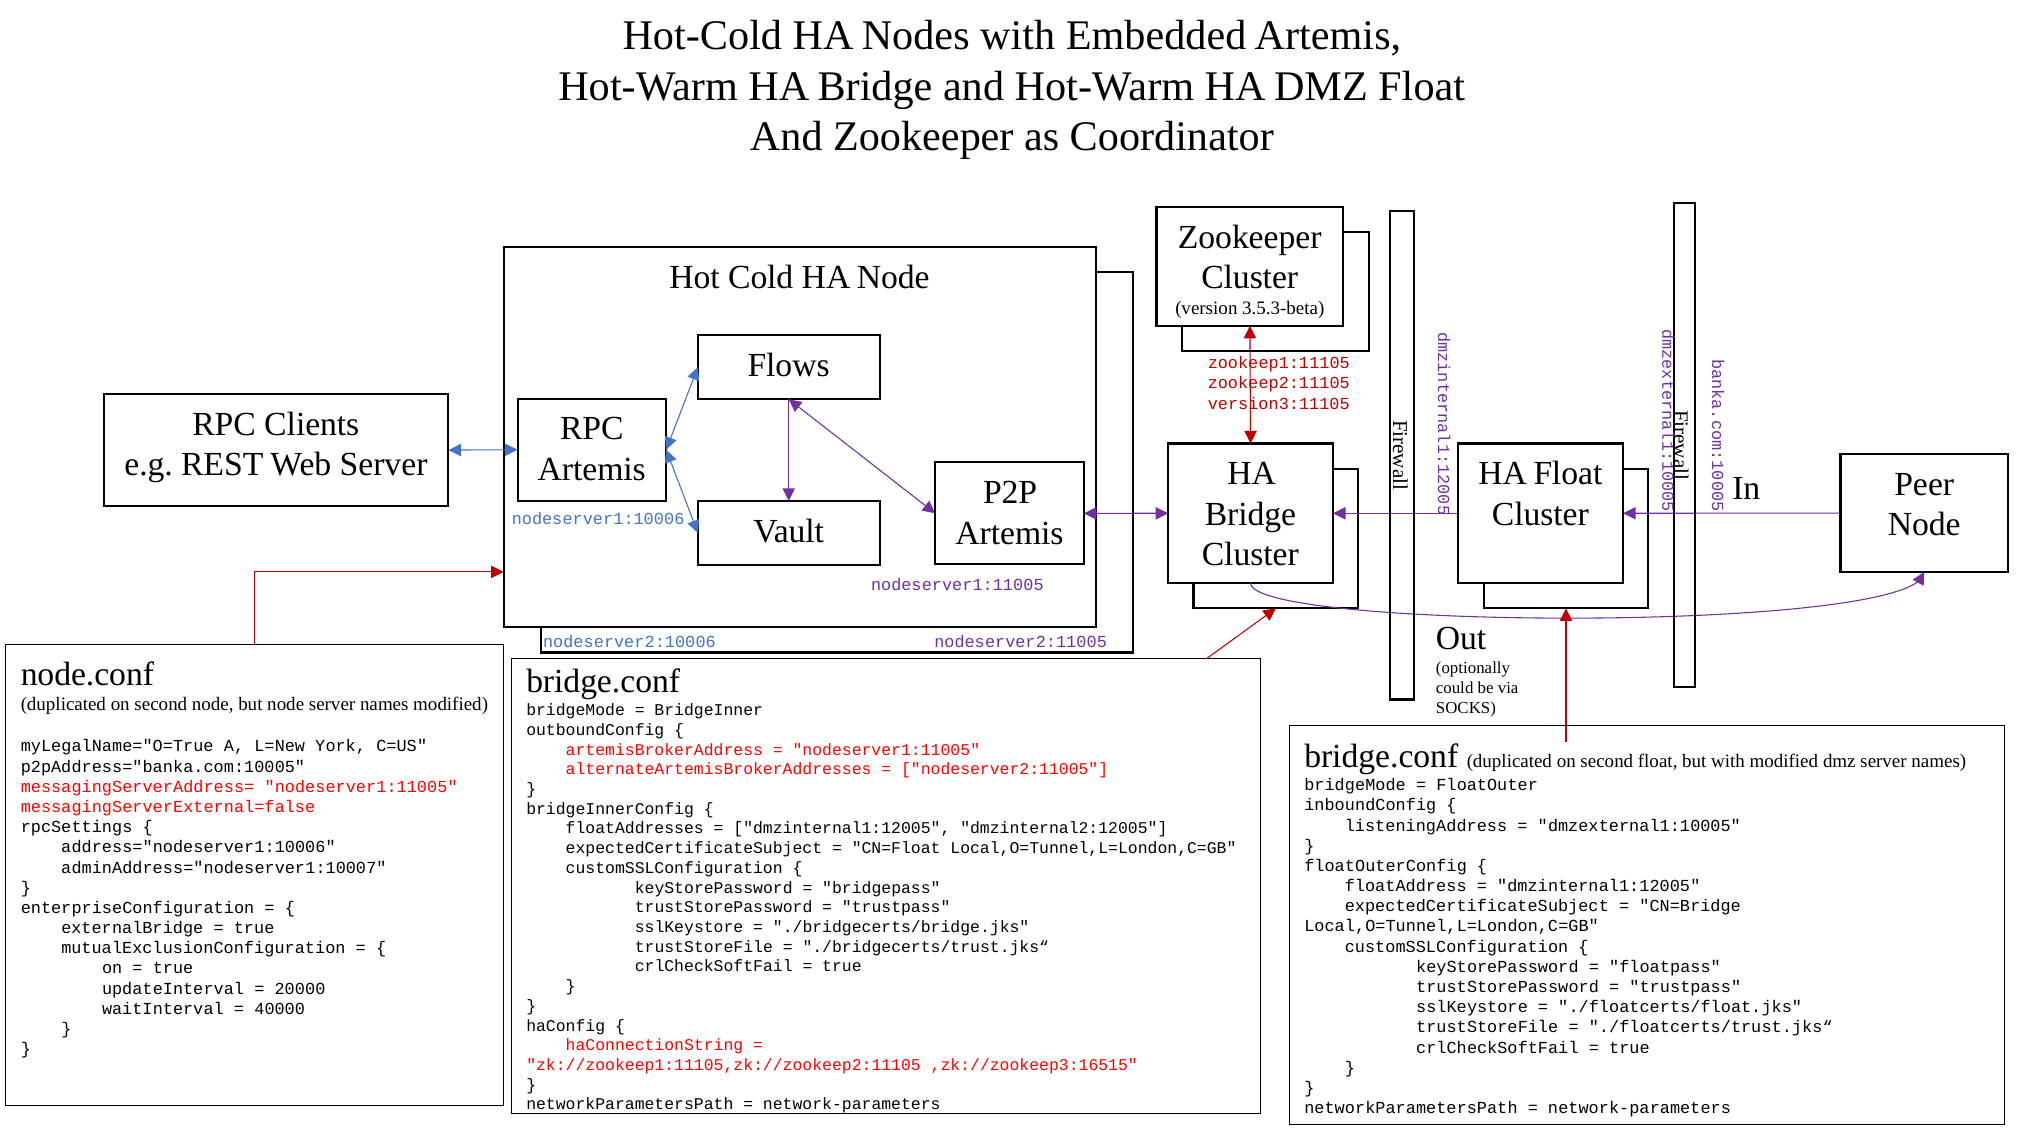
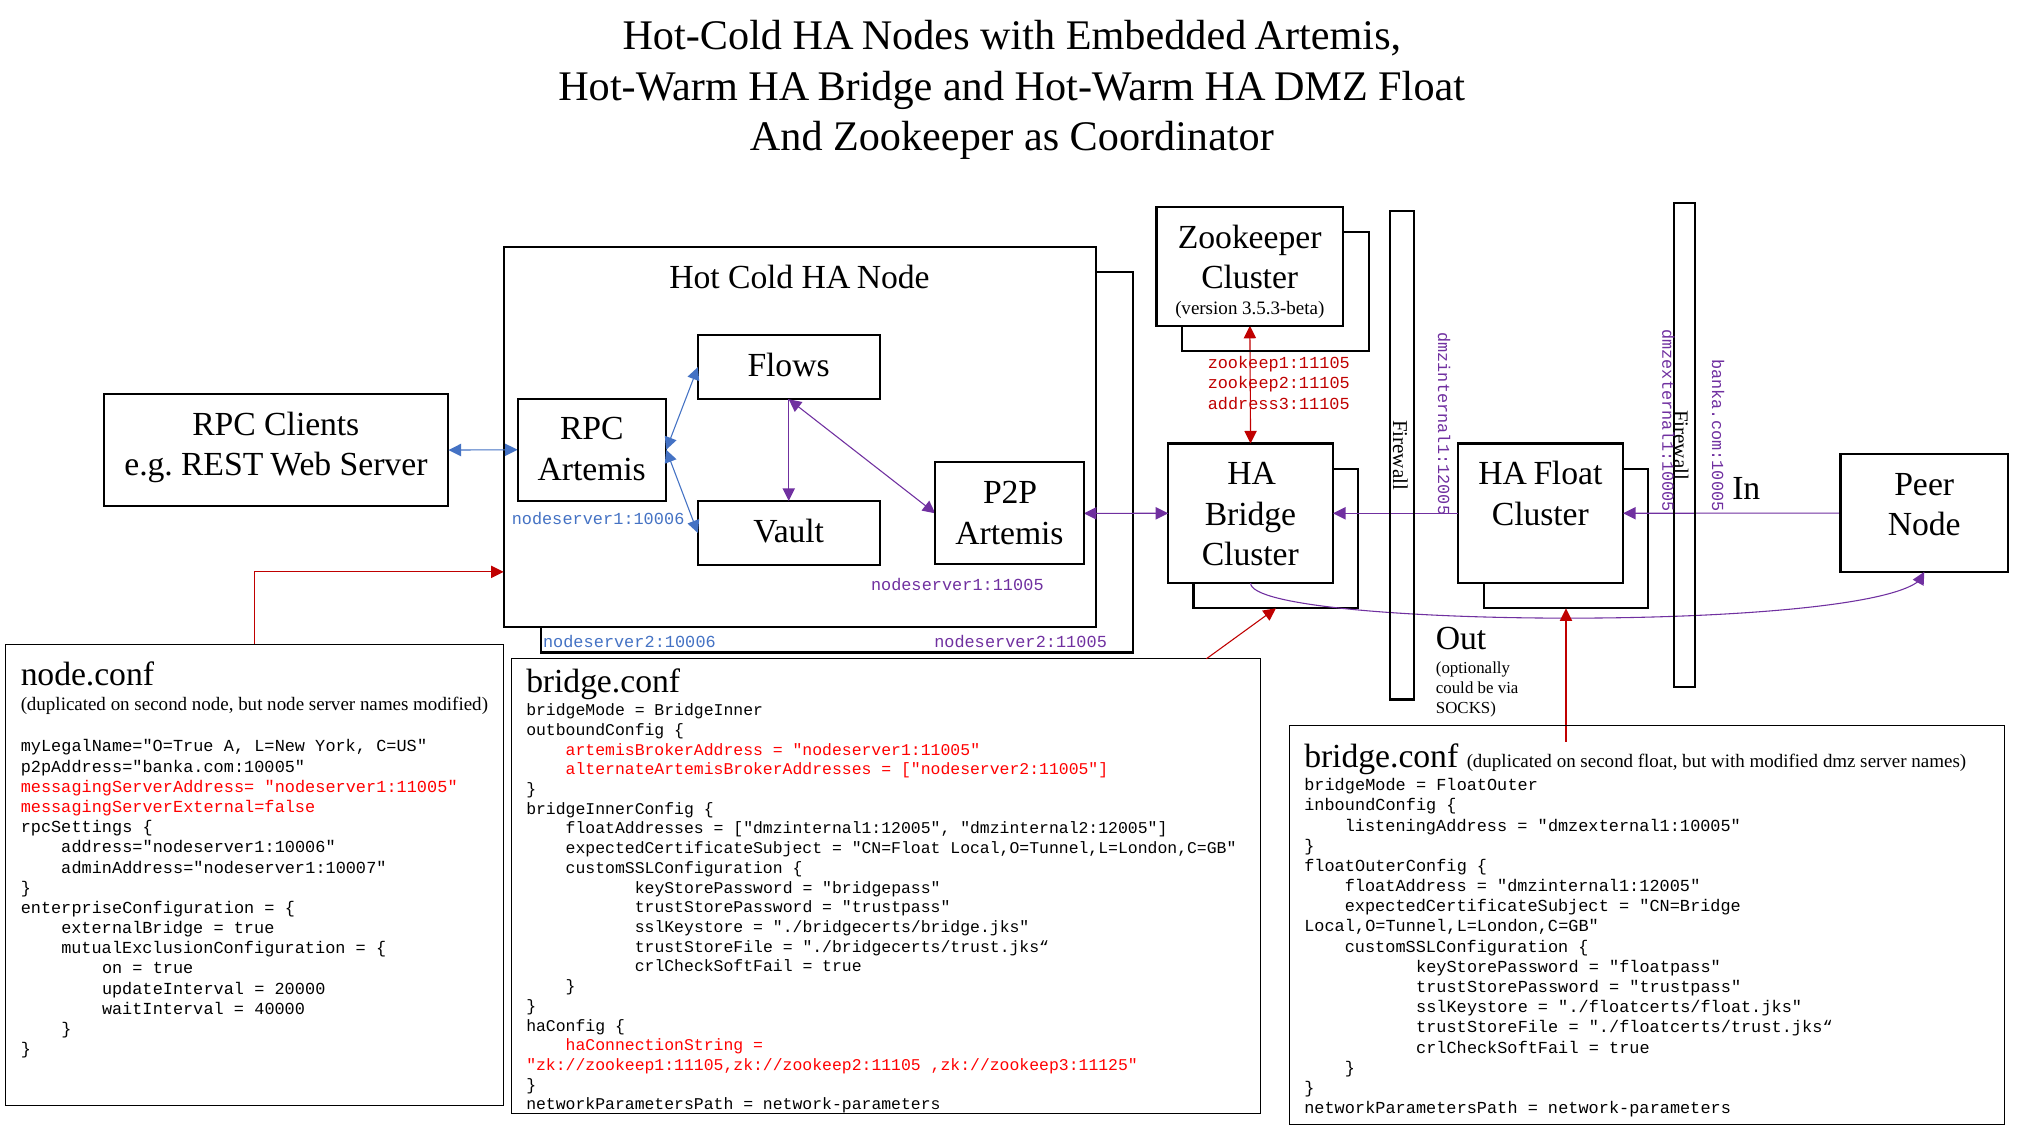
version3:11105: version3:11105 -> address3:11105 (1279, 404)
,zk://zookeep3:16515: ,zk://zookeep3:16515 -> ,zk://zookeep3:11125 (1034, 1066)
